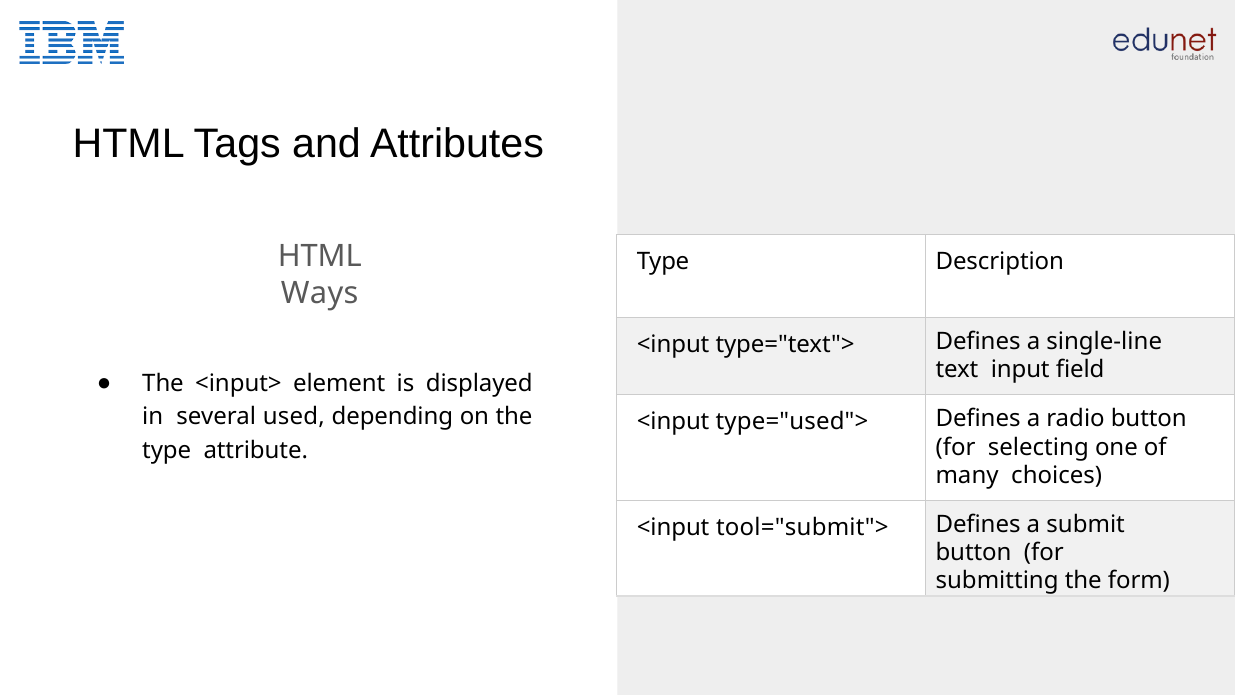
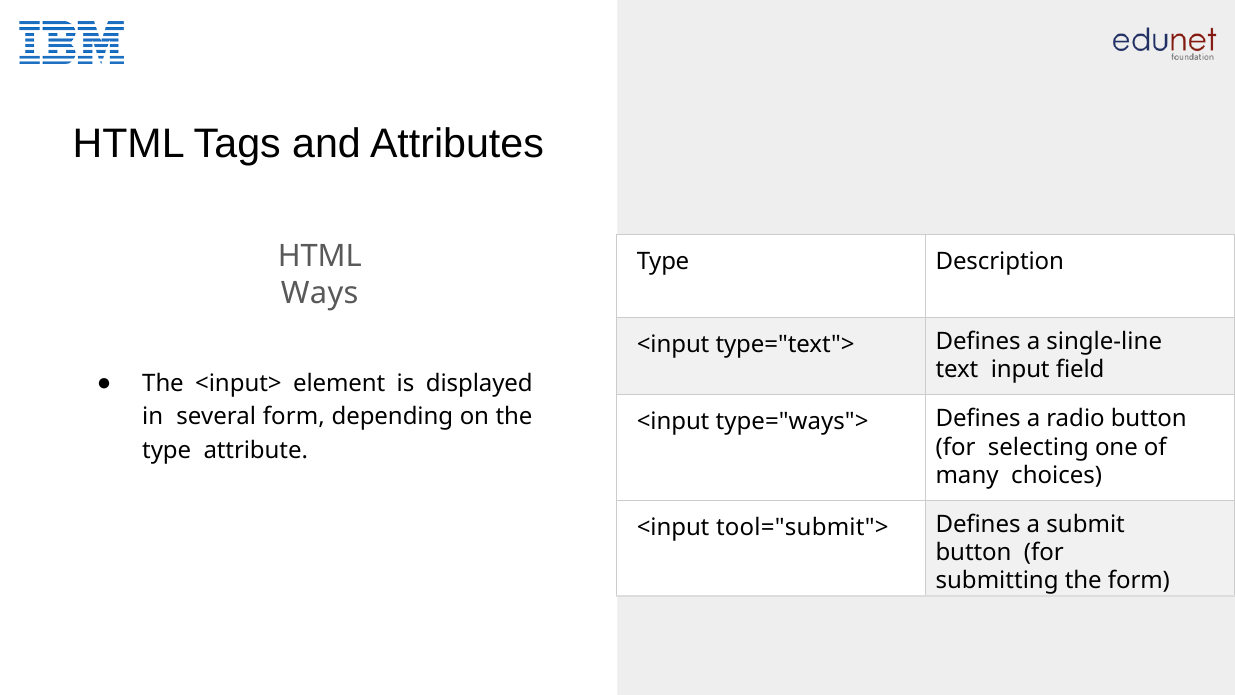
several used: used -> form (294, 417)
type="used">: type="used"> -> type="ways"> (792, 422)
